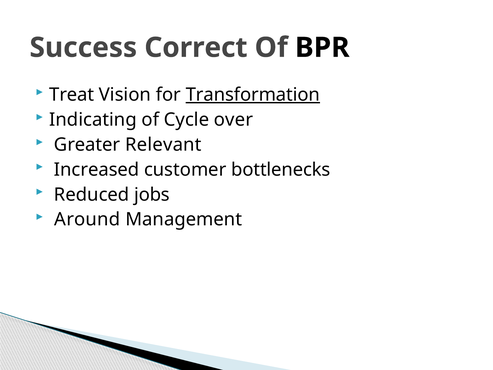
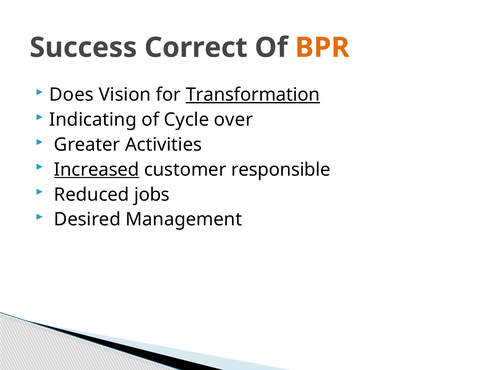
BPR colour: black -> orange (322, 48)
Treat: Treat -> Does (72, 95)
Relevant: Relevant -> Activities (164, 145)
Increased underline: none -> present (97, 170)
bottlenecks: bottlenecks -> responsible (281, 170)
Around: Around -> Desired (87, 219)
